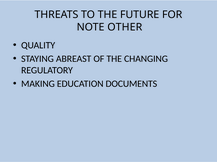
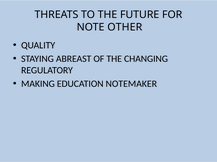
DOCUMENTS: DOCUMENTS -> NOTEMAKER (131, 84)
